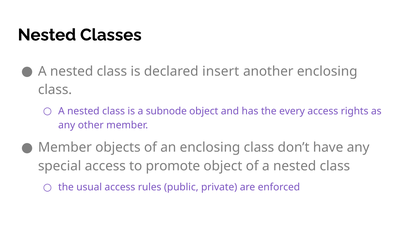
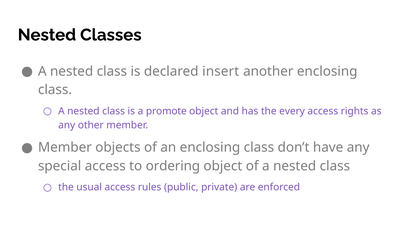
subnode: subnode -> promote (166, 111)
promote: promote -> ordering (173, 166)
